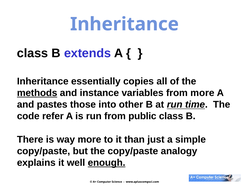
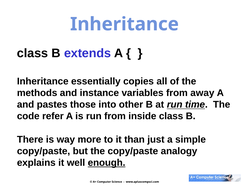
methods underline: present -> none (37, 93)
from more: more -> away (202, 93)
public: public -> inside (142, 116)
